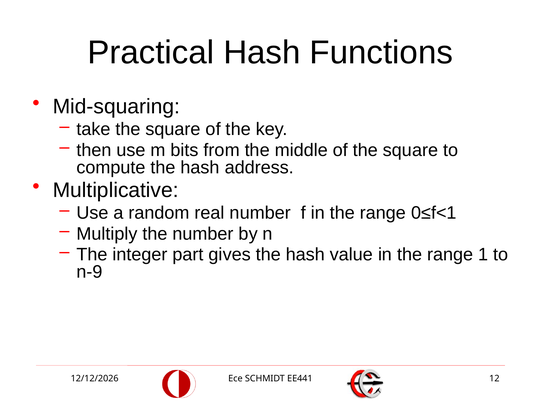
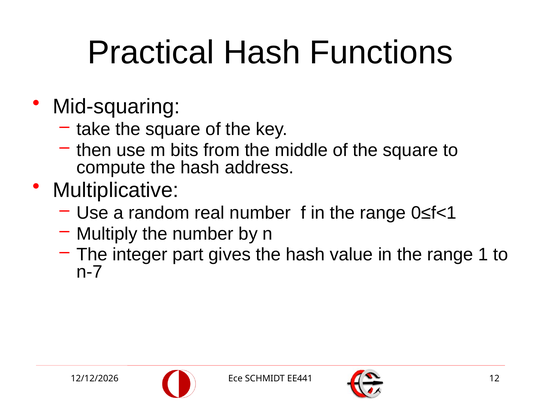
n-9: n-9 -> n-7 (89, 272)
